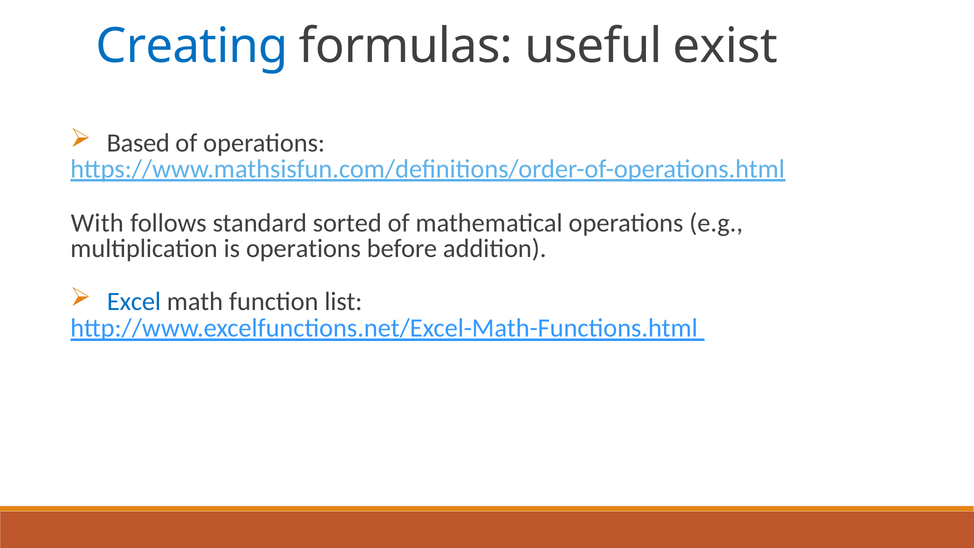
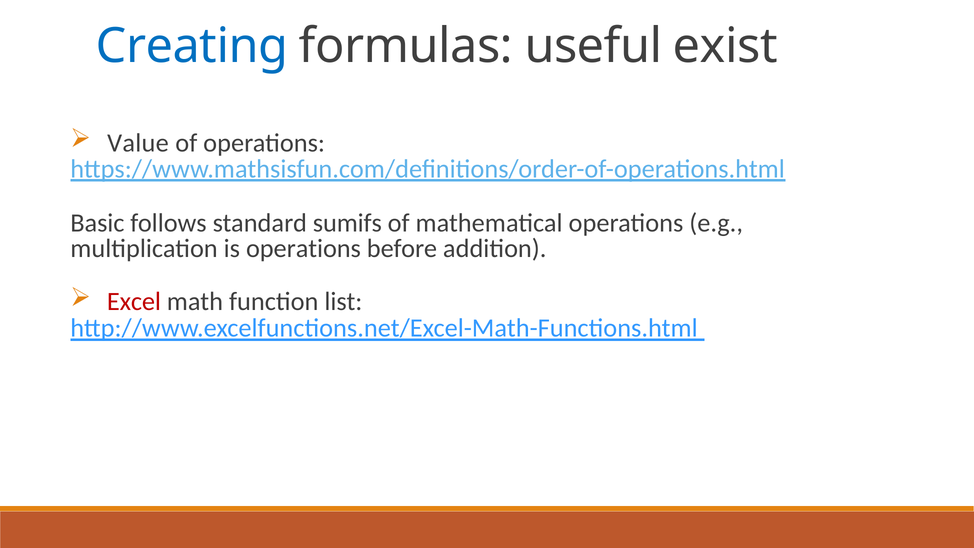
Based: Based -> Value (138, 143)
With: With -> Basic (97, 223)
sorted: sorted -> sumifs (347, 223)
Excel colour: blue -> red (134, 302)
